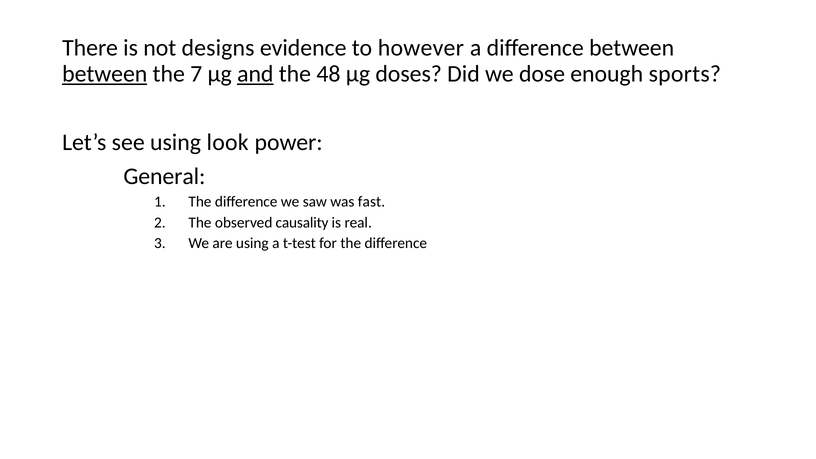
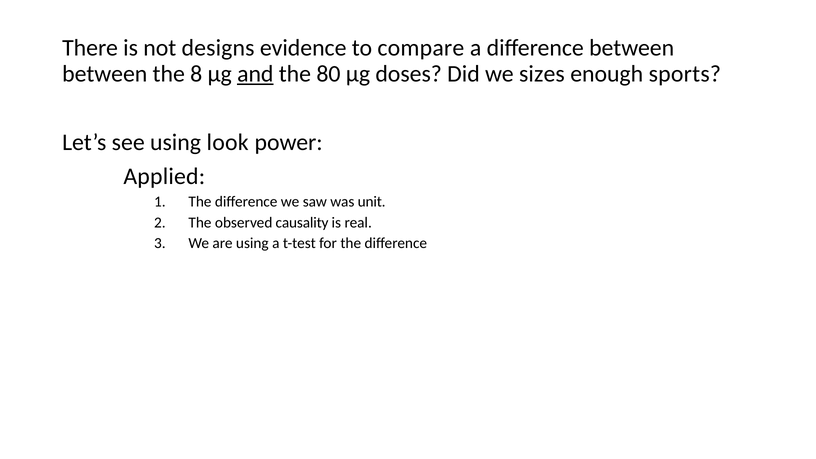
however: however -> compare (421, 48)
between underline: present -> none (105, 74)
7: 7 -> 8 (196, 74)
48: 48 -> 80 (328, 74)
dose: dose -> sizes (542, 74)
General: General -> Applied (164, 176)
fast: fast -> unit (372, 202)
